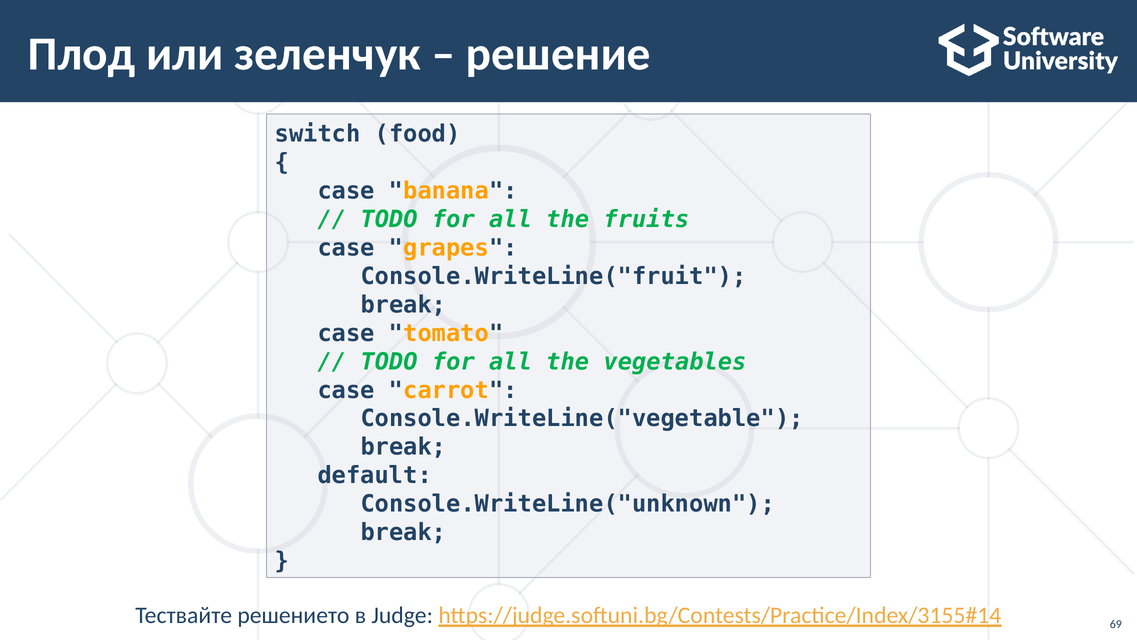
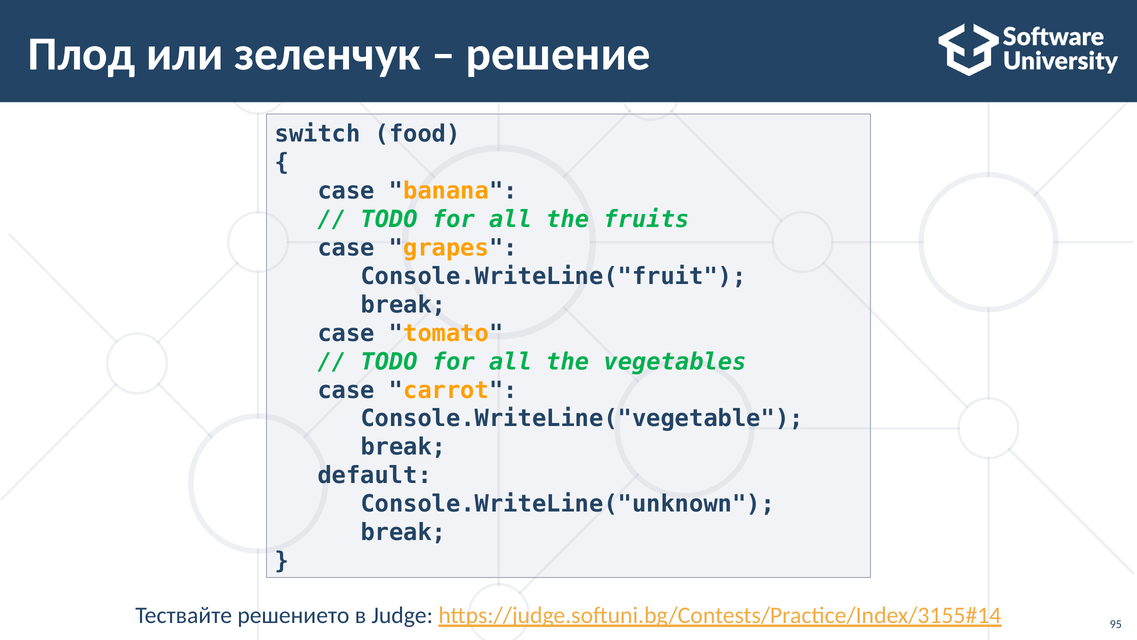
69: 69 -> 95 (1116, 624)
